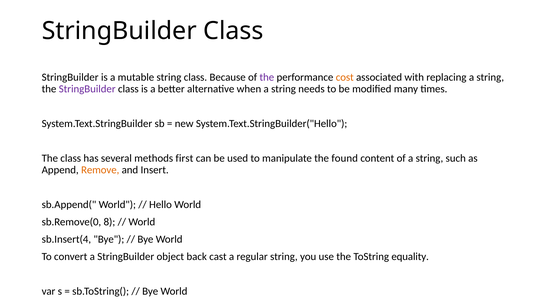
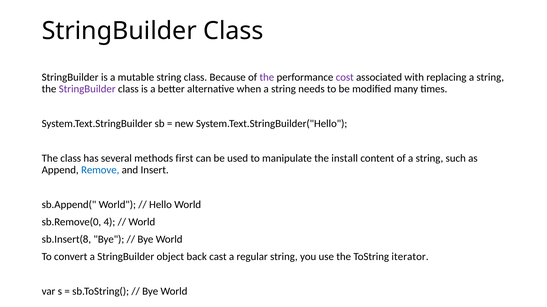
cost colour: orange -> purple (345, 77)
found: found -> install (345, 159)
Remove colour: orange -> blue (100, 170)
8: 8 -> 4 (109, 222)
sb.Insert(4: sb.Insert(4 -> sb.Insert(8 (66, 240)
equality: equality -> iterator (410, 257)
